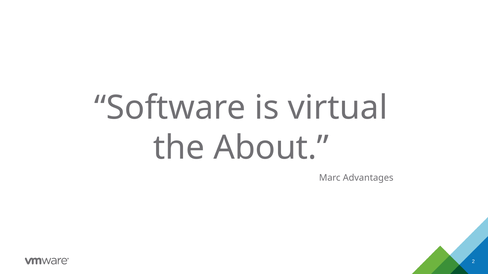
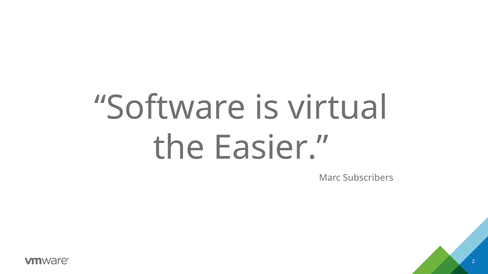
About: About -> Easier (271, 148)
Advantages: Advantages -> Subscribers (368, 178)
